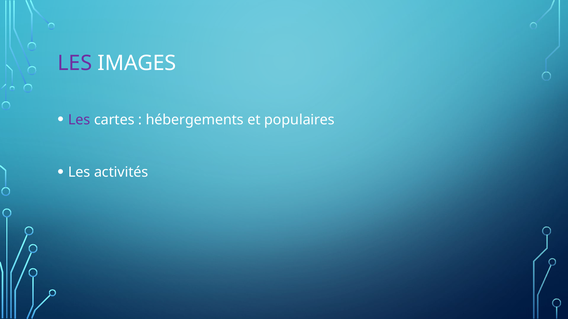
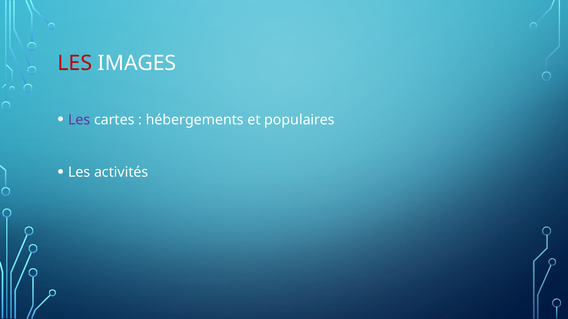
LES colour: purple -> red (75, 63)
